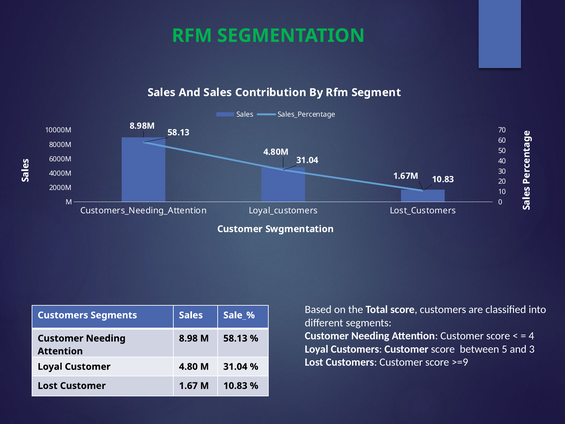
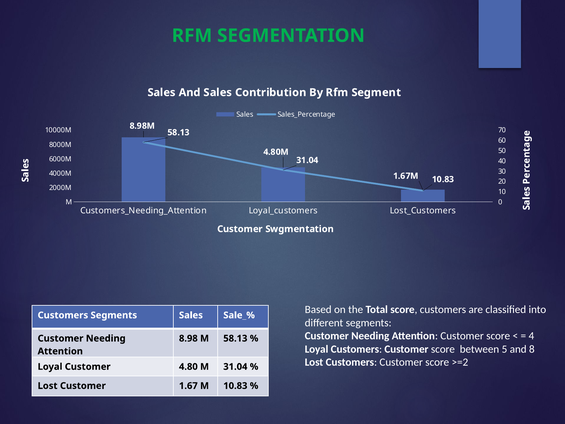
3: 3 -> 8 (532, 349)
>=9: >=9 -> >=2 (460, 362)
